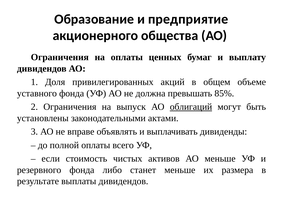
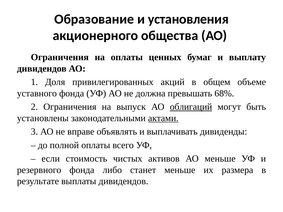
предприятие: предприятие -> установления (188, 19)
85%: 85% -> 68% (224, 93)
актами underline: none -> present (163, 118)
